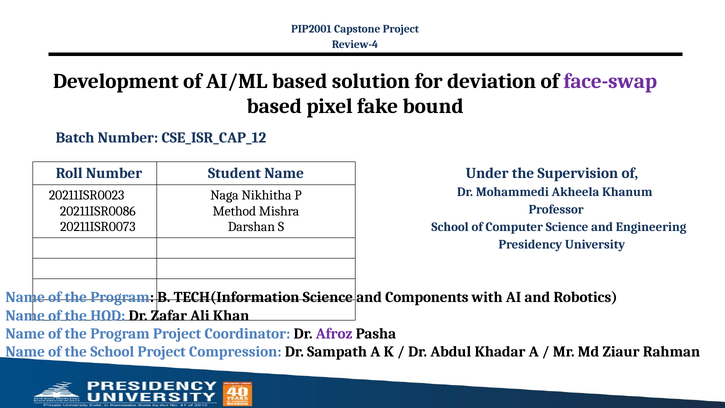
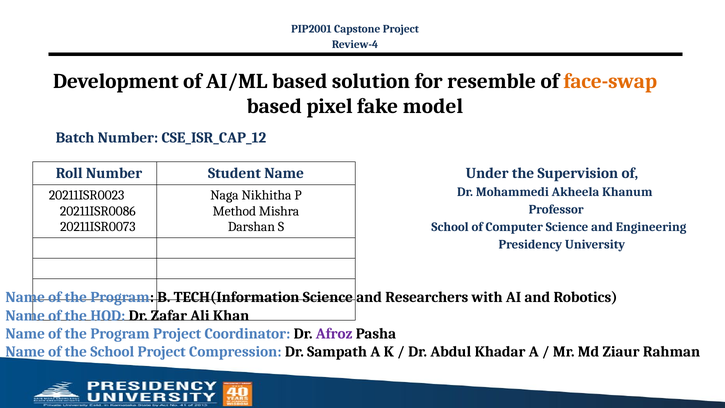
deviation: deviation -> resemble (492, 81)
face-swap colour: purple -> orange (610, 81)
bound: bound -> model (433, 106)
Components: Components -> Researchers (427, 297)
